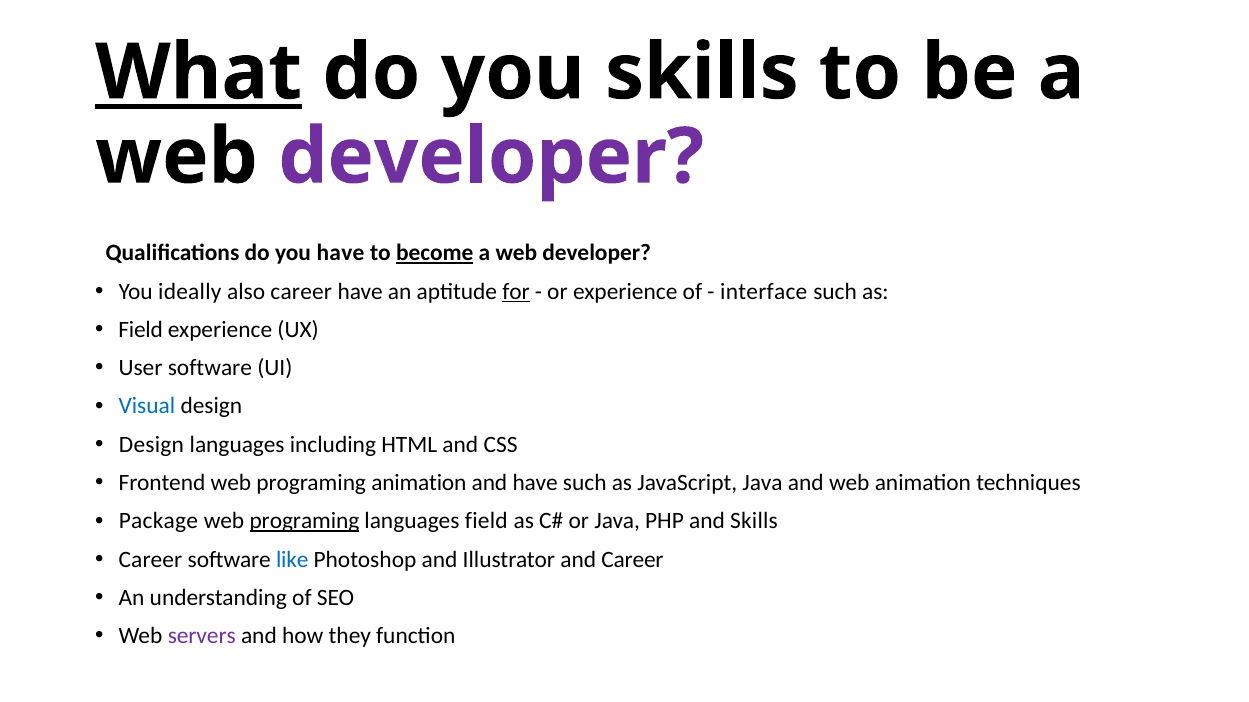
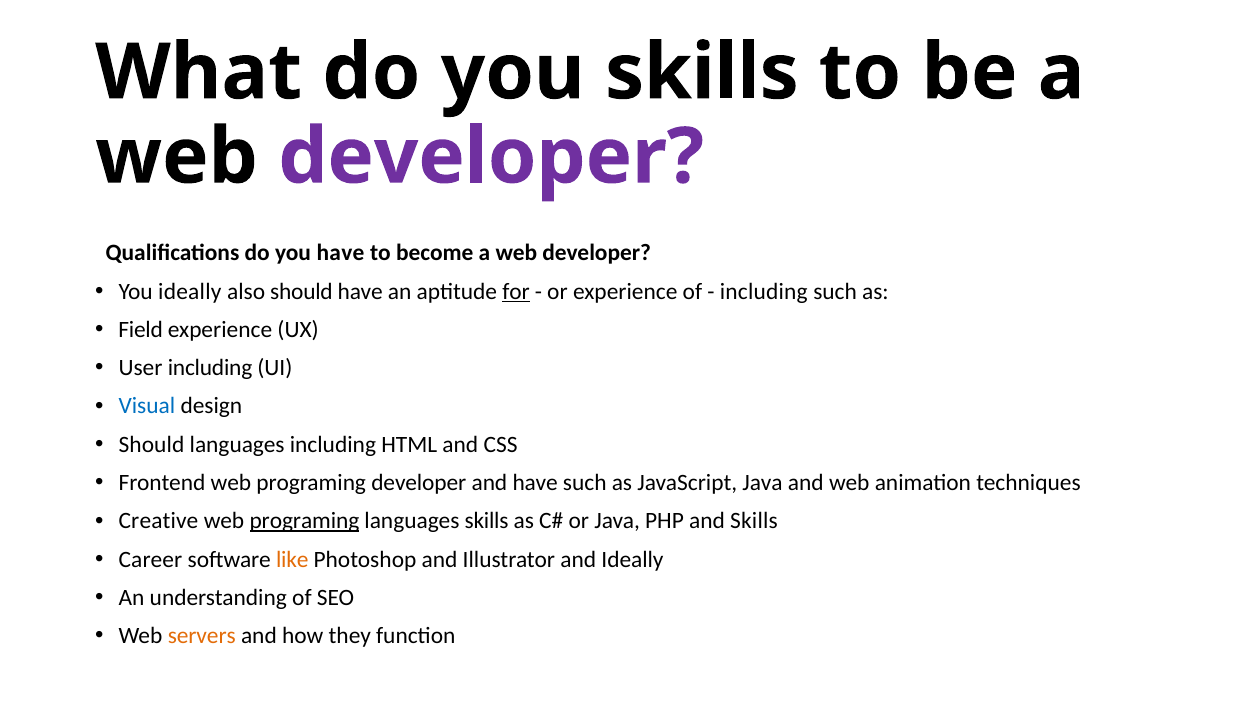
What underline: present -> none (199, 73)
become underline: present -> none (435, 253)
also career: career -> should (301, 292)
interface: interface -> including (764, 292)
User software: software -> including (210, 368)
Design: Design -> Should (151, 445)
programing animation: animation -> developer (419, 483)
Package: Package -> Creative (158, 522)
languages field: field -> skills (487, 522)
like colour: blue -> orange (292, 560)
and Career: Career -> Ideally (632, 560)
servers colour: purple -> orange (202, 636)
